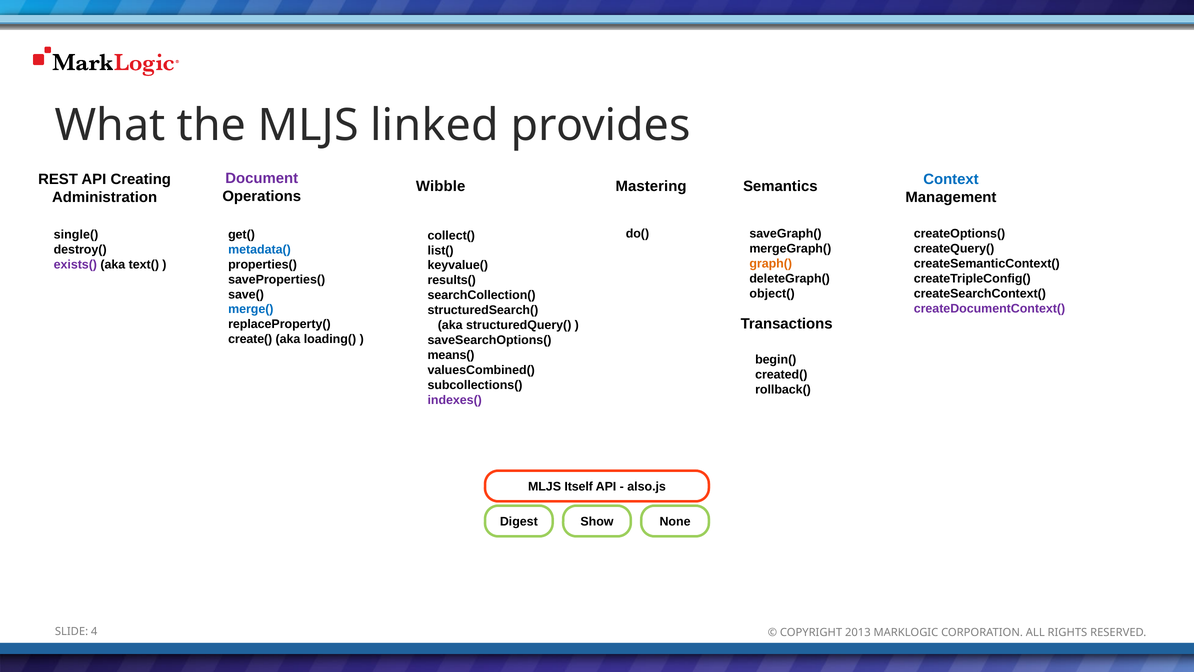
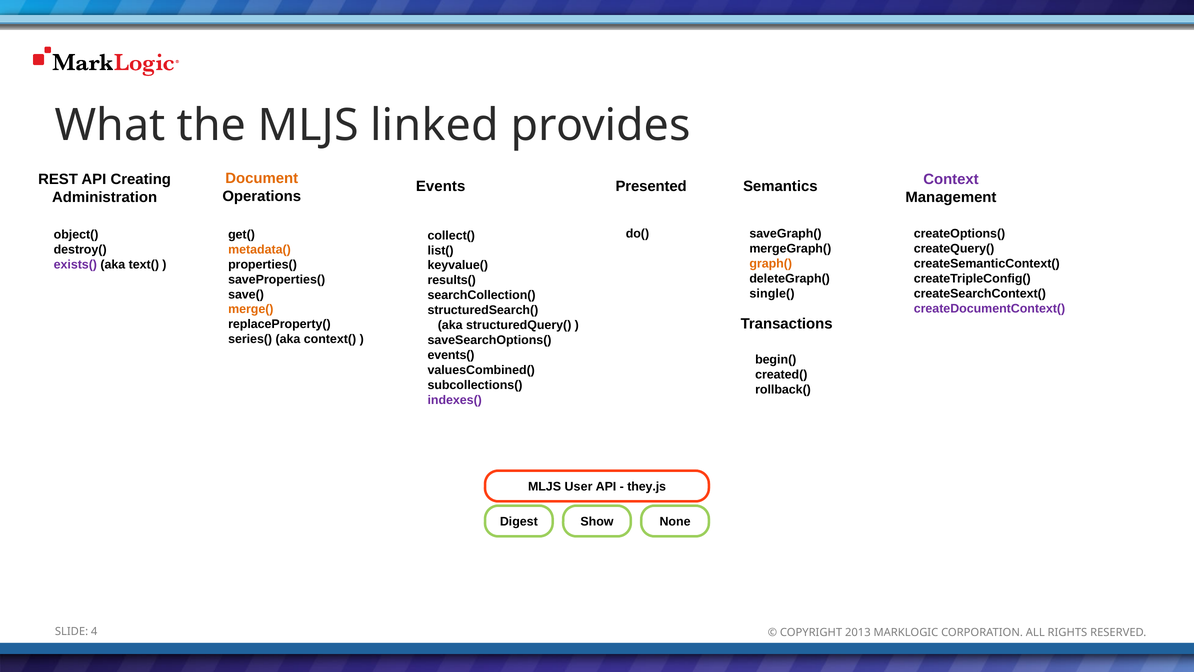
Document colour: purple -> orange (262, 178)
Wibble: Wibble -> Events (441, 186)
Mastering: Mastering -> Presented (651, 186)
Context colour: blue -> purple (951, 179)
single(: single( -> object( (76, 235)
metadata( colour: blue -> orange (259, 249)
object(: object( -> single( (772, 293)
merge( colour: blue -> orange (251, 309)
create(: create( -> series( (250, 339)
loading(: loading( -> context( (330, 339)
means(: means( -> events( (451, 355)
Itself: Itself -> User (579, 487)
also.js: also.js -> they.js (647, 487)
